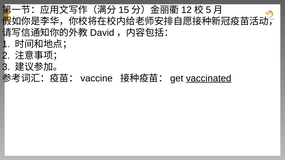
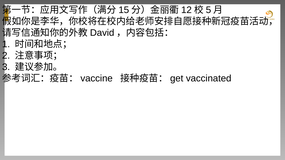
vaccinated underline: present -> none (209, 78)
